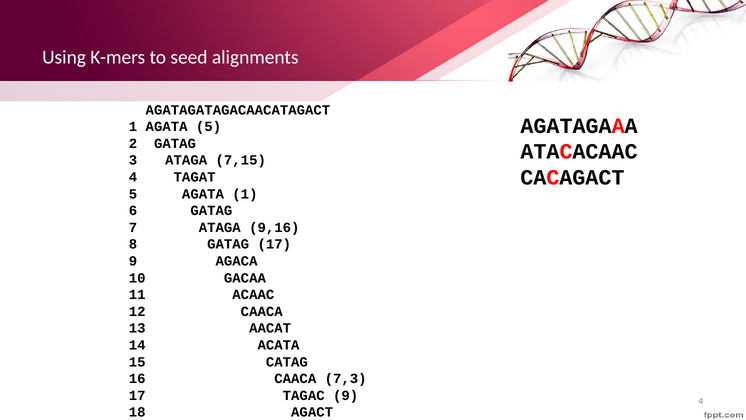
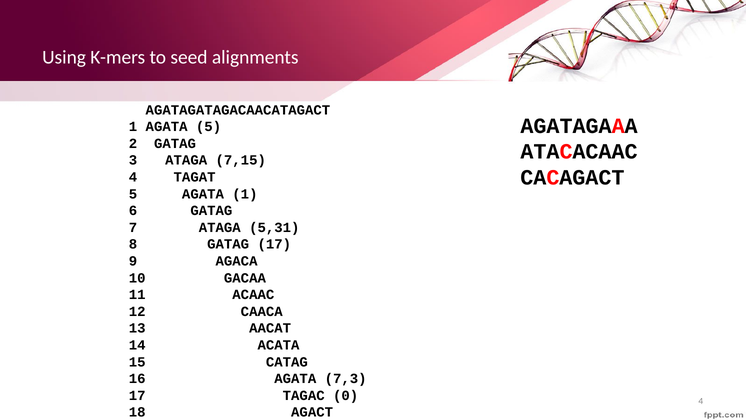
9,16: 9,16 -> 5,31 (274, 227)
CAACA: CAACA -> AGATA (295, 378)
TAGAC 9: 9 -> 0 (346, 395)
